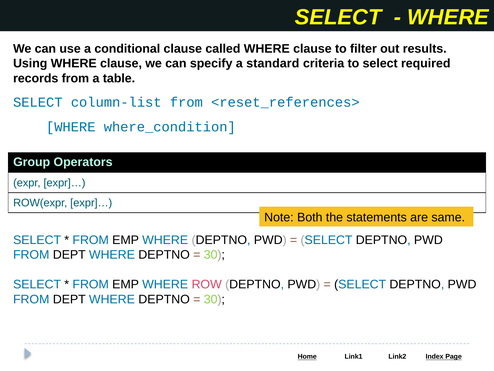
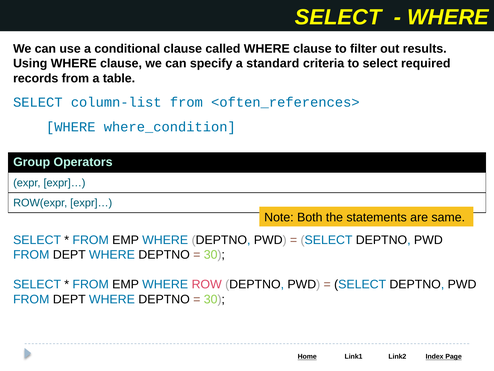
<reset_references>: <reset_references> -> <often_references> (285, 102)
